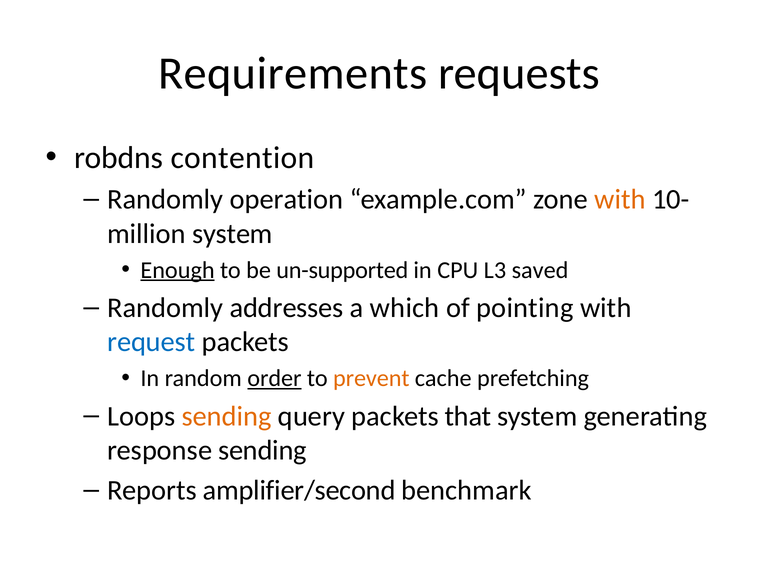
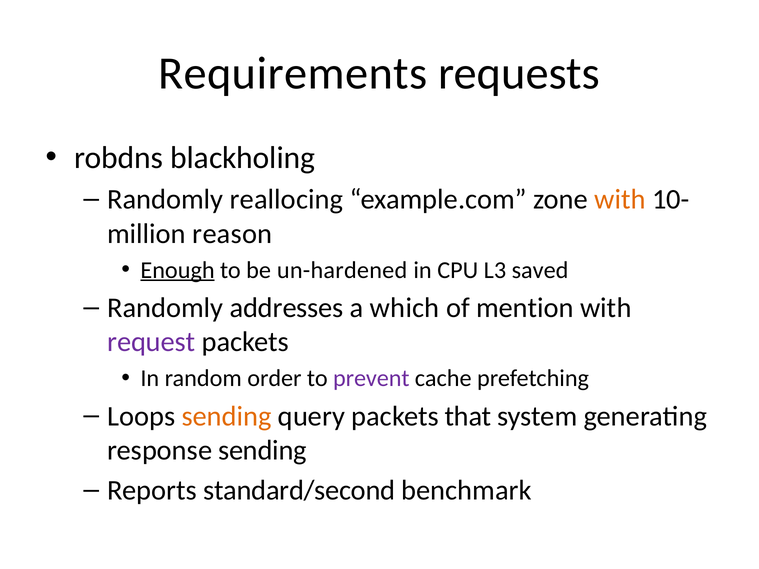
contention: contention -> blackholing (243, 158)
operation: operation -> reallocing (287, 200)
system: system -> reason (232, 234)
un-supported: un-supported -> un-hardened (342, 270)
pointing: pointing -> mention (525, 308)
request colour: blue -> purple (151, 342)
order underline: present -> none (274, 379)
prevent colour: orange -> purple (371, 379)
amplifier/second: amplifier/second -> standard/second (299, 491)
